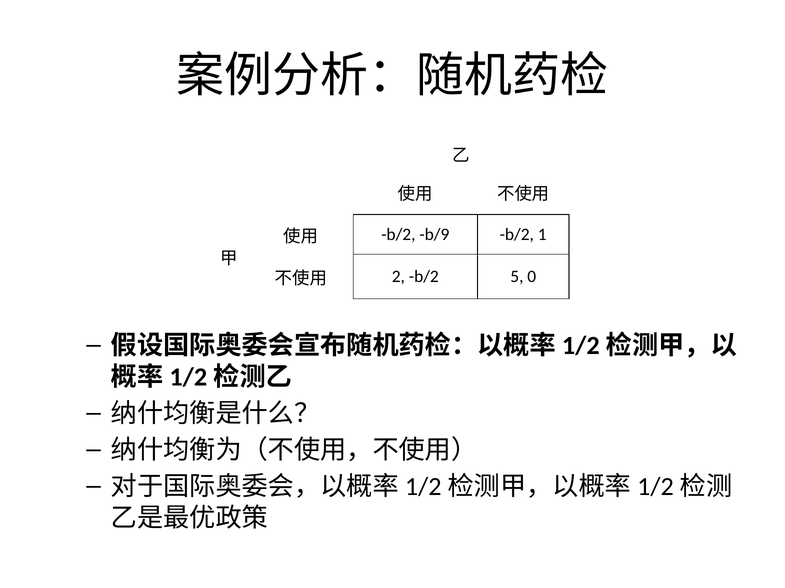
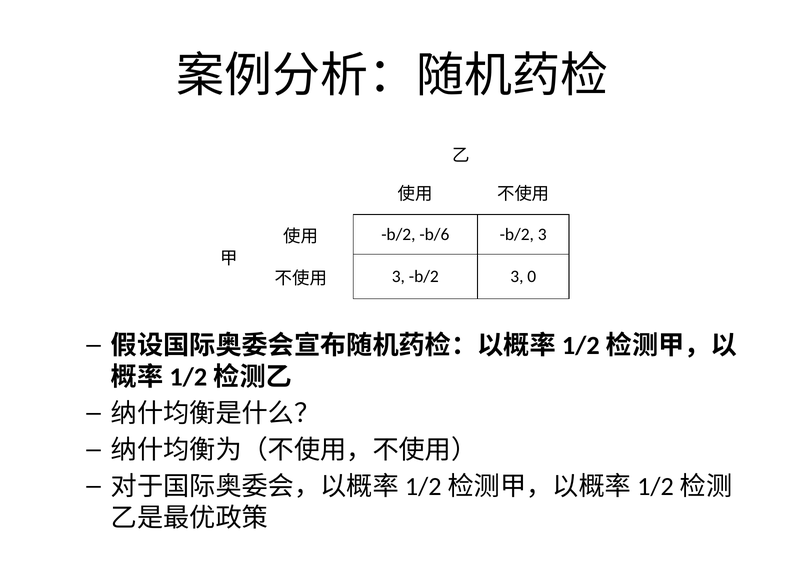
b/9: b/9 -> b/6 (434, 235)
1: 1 -> 3 (542, 235)
2: 2 -> 3 (398, 277)
5: 5 -> 3 (517, 277)
